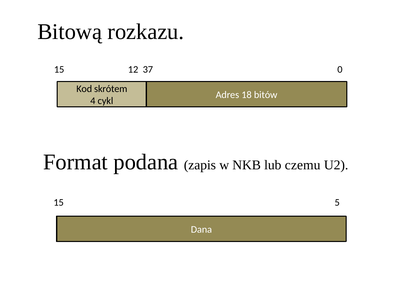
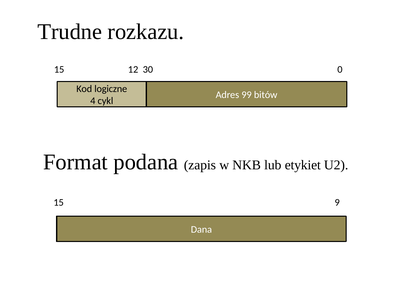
Bitową: Bitową -> Trudne (70, 32)
37: 37 -> 30 (148, 69)
skrótem: skrótem -> logiczne (111, 89)
18: 18 -> 99 (247, 95)
czemu: czemu -> etykiet (303, 165)
5: 5 -> 9 (337, 203)
